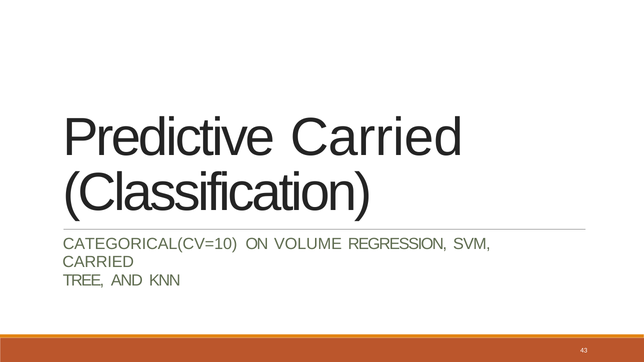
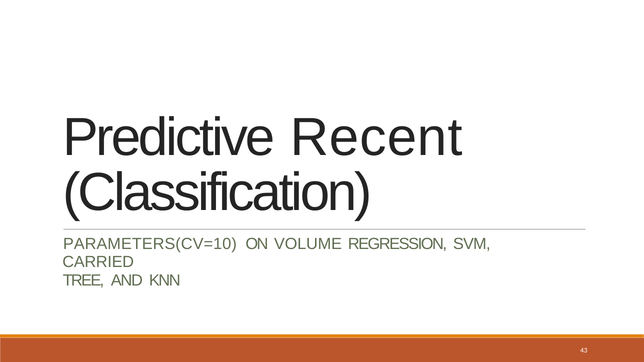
Predictive Carried: Carried -> Recent (376, 138)
CATEGORICAL(CV=10: CATEGORICAL(CV=10 -> PARAMETERS(CV=10 (150, 244)
